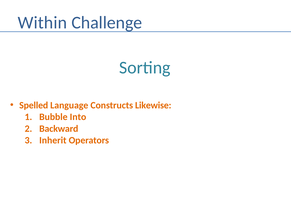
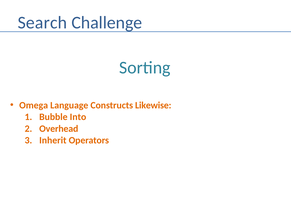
Within: Within -> Search (42, 23)
Spelled: Spelled -> Omega (34, 105)
Backward: Backward -> Overhead (59, 128)
